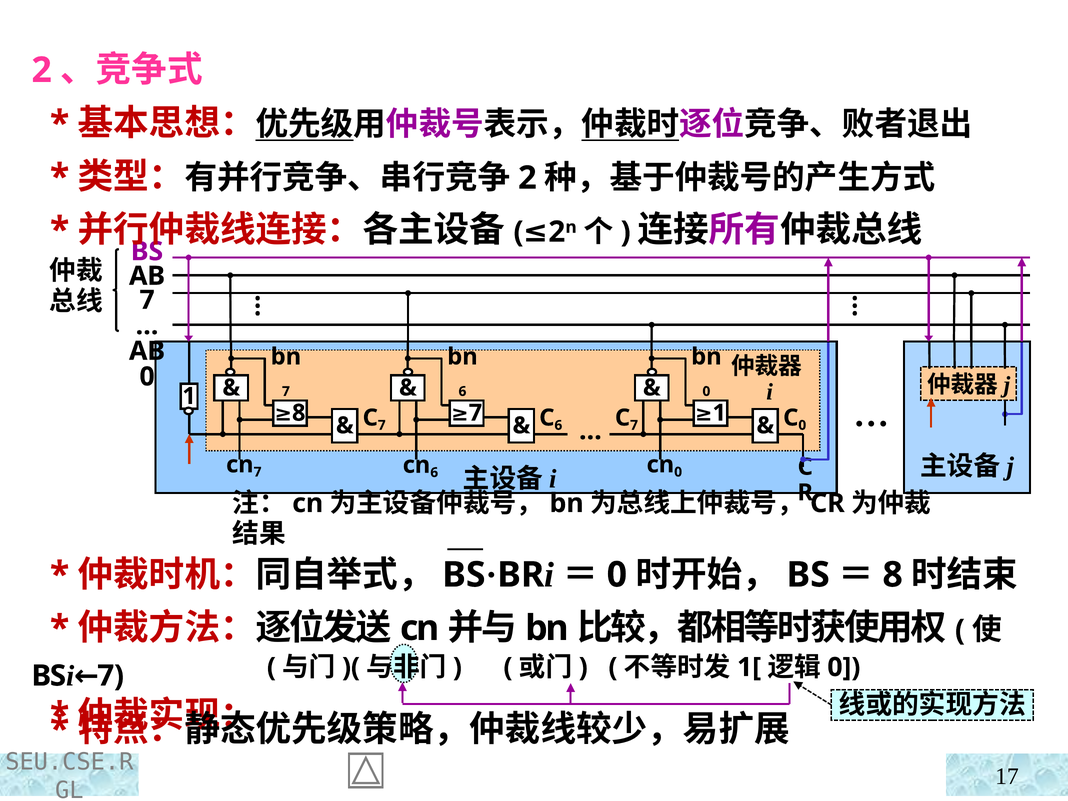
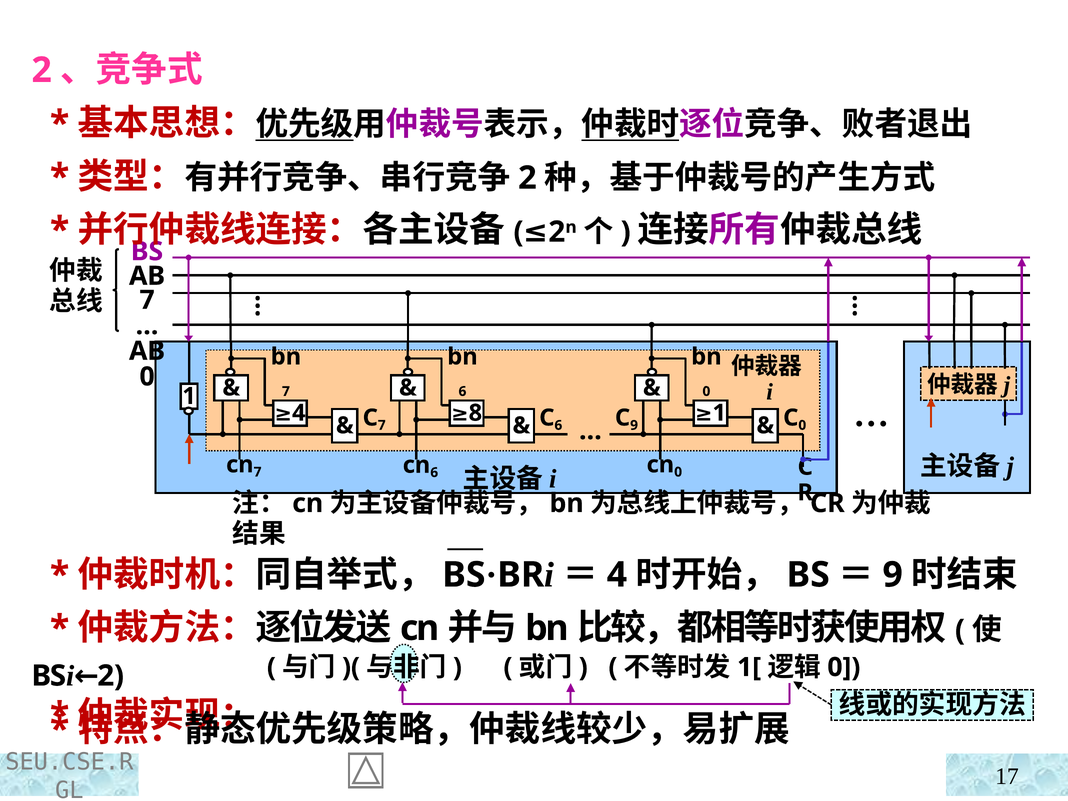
8: 8 -> 4 (299, 413)
7: 7 -> 8 (475, 413)
7: 7 -> 9 (634, 425)
0: 0 -> 4 (617, 575)
8: 8 -> 9 (893, 575)
7: 7 -> 2 (111, 676)
